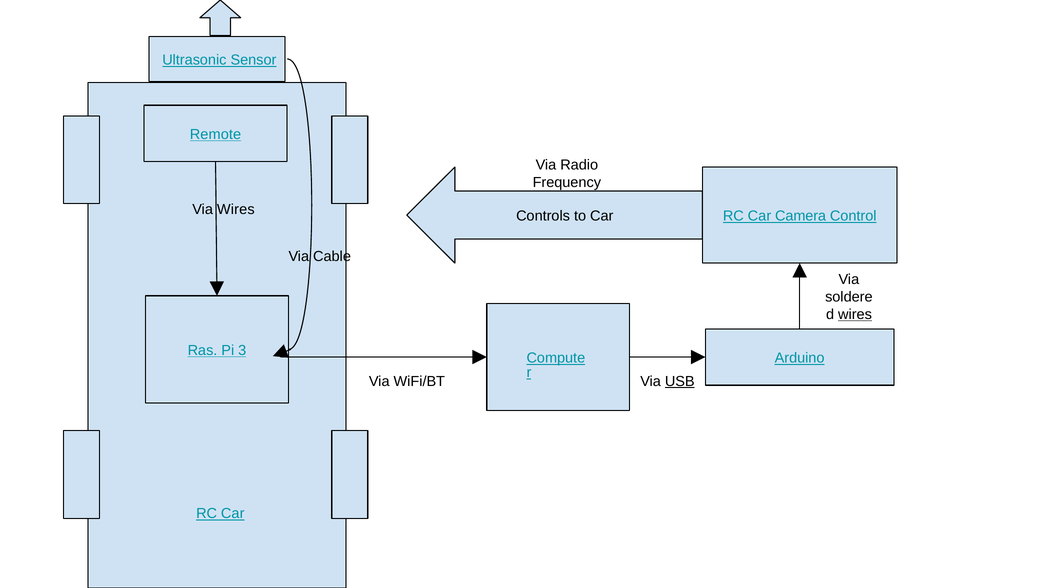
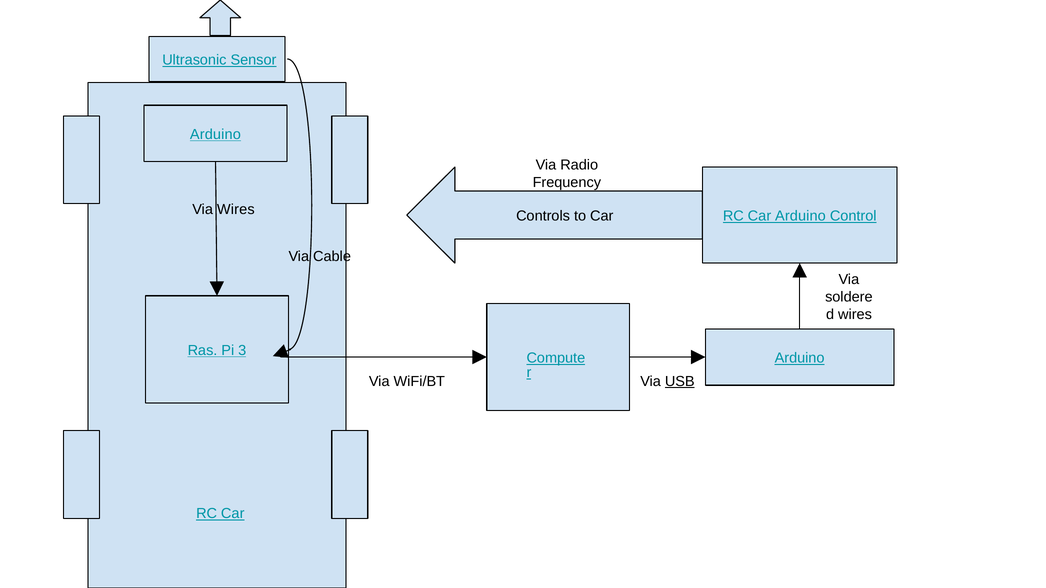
Remote: Remote -> Arduino (215, 135)
Car Camera: Camera -> Arduino (800, 216)
wires underline: present -> none (855, 315)
